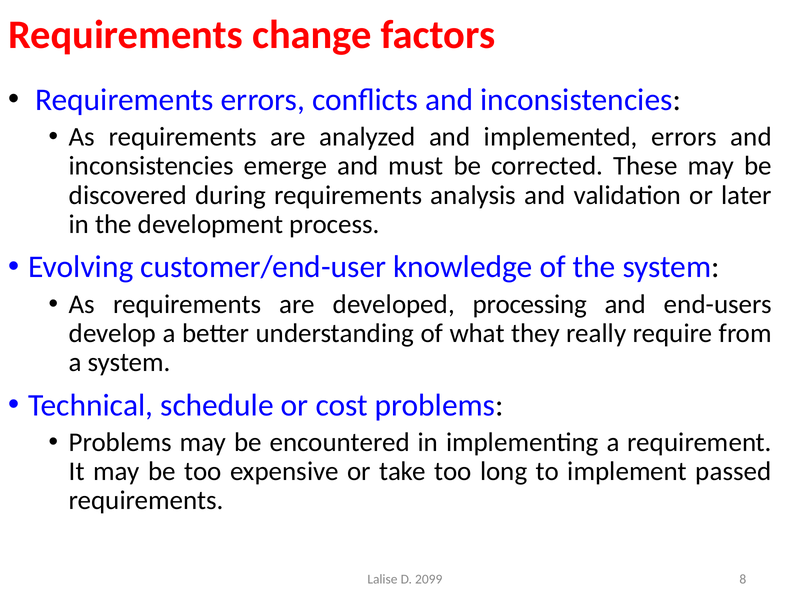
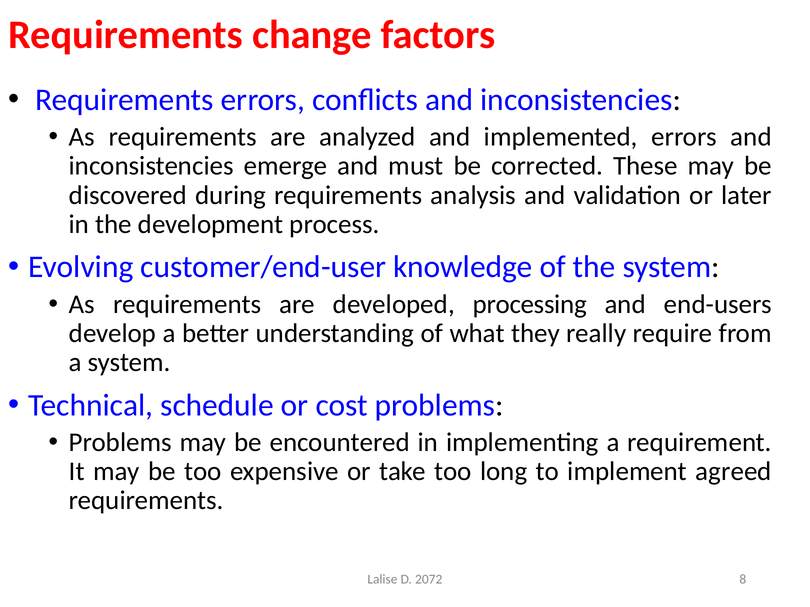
passed: passed -> agreed (734, 472)
2099: 2099 -> 2072 (429, 580)
